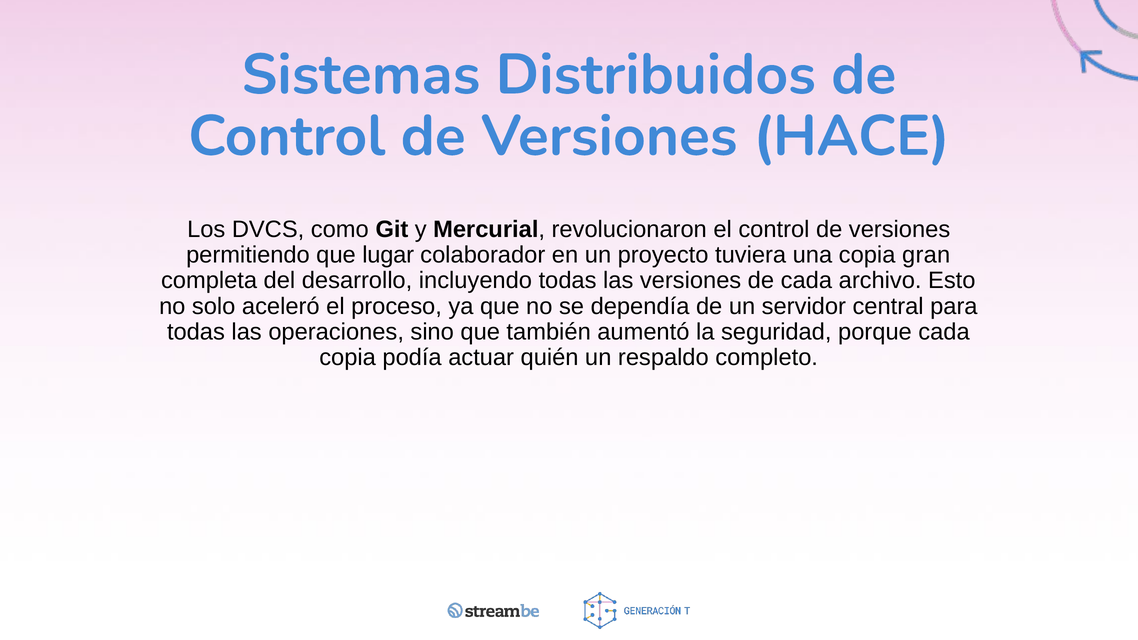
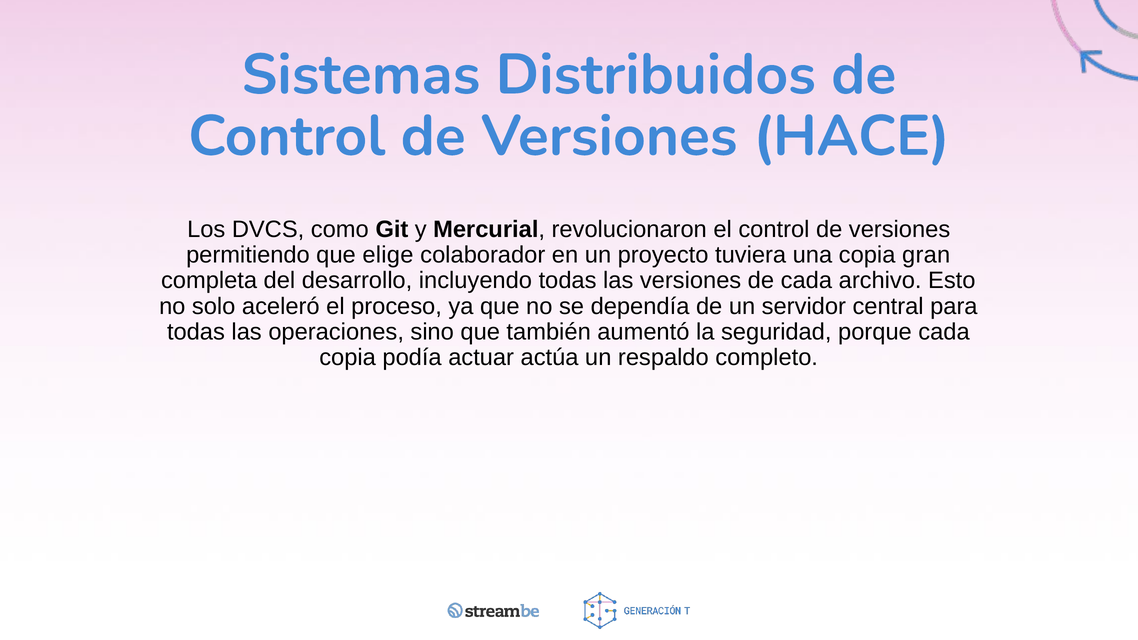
lugar: lugar -> elige (388, 255)
quién: quién -> actúa (550, 358)
